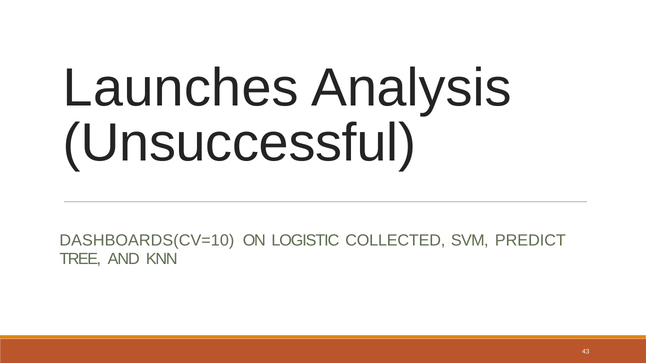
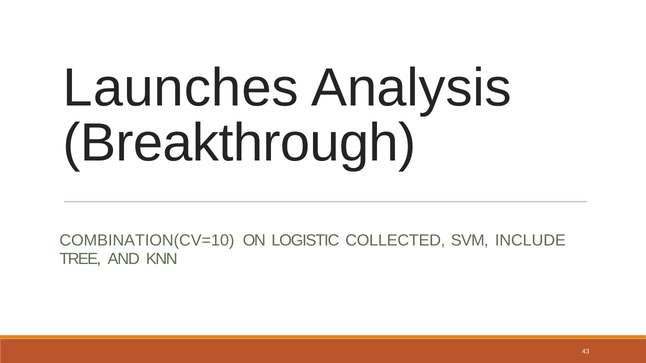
Unsuccessful: Unsuccessful -> Breakthrough (240, 143)
DASHBOARDS(CV=10: DASHBOARDS(CV=10 -> COMBINATION(CV=10 (147, 241)
PREDICT: PREDICT -> INCLUDE (530, 241)
